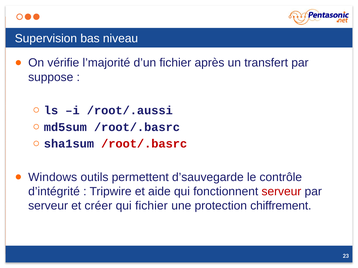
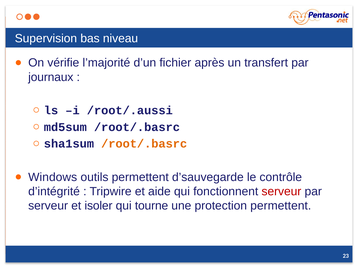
suppose: suppose -> journaux (51, 77)
/root/.basrc colour: red -> orange (144, 144)
créer: créer -> isoler (99, 206)
qui fichier: fichier -> tourne (152, 206)
protection chiffrement: chiffrement -> permettent (281, 206)
